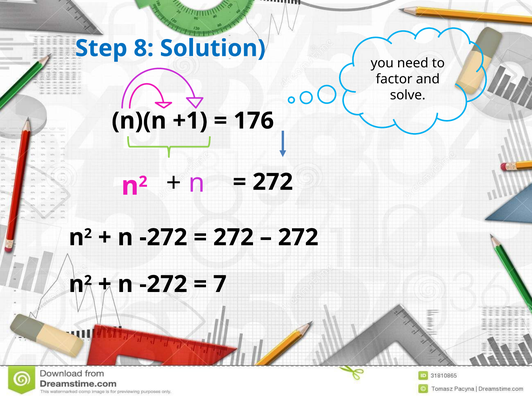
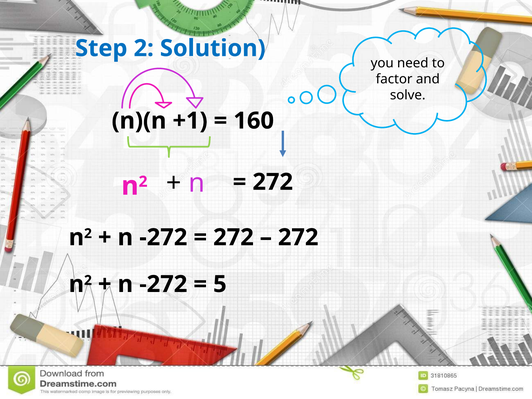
Step 8: 8 -> 2 (144, 48)
176: 176 -> 160 (254, 121)
7: 7 -> 5 (220, 284)
